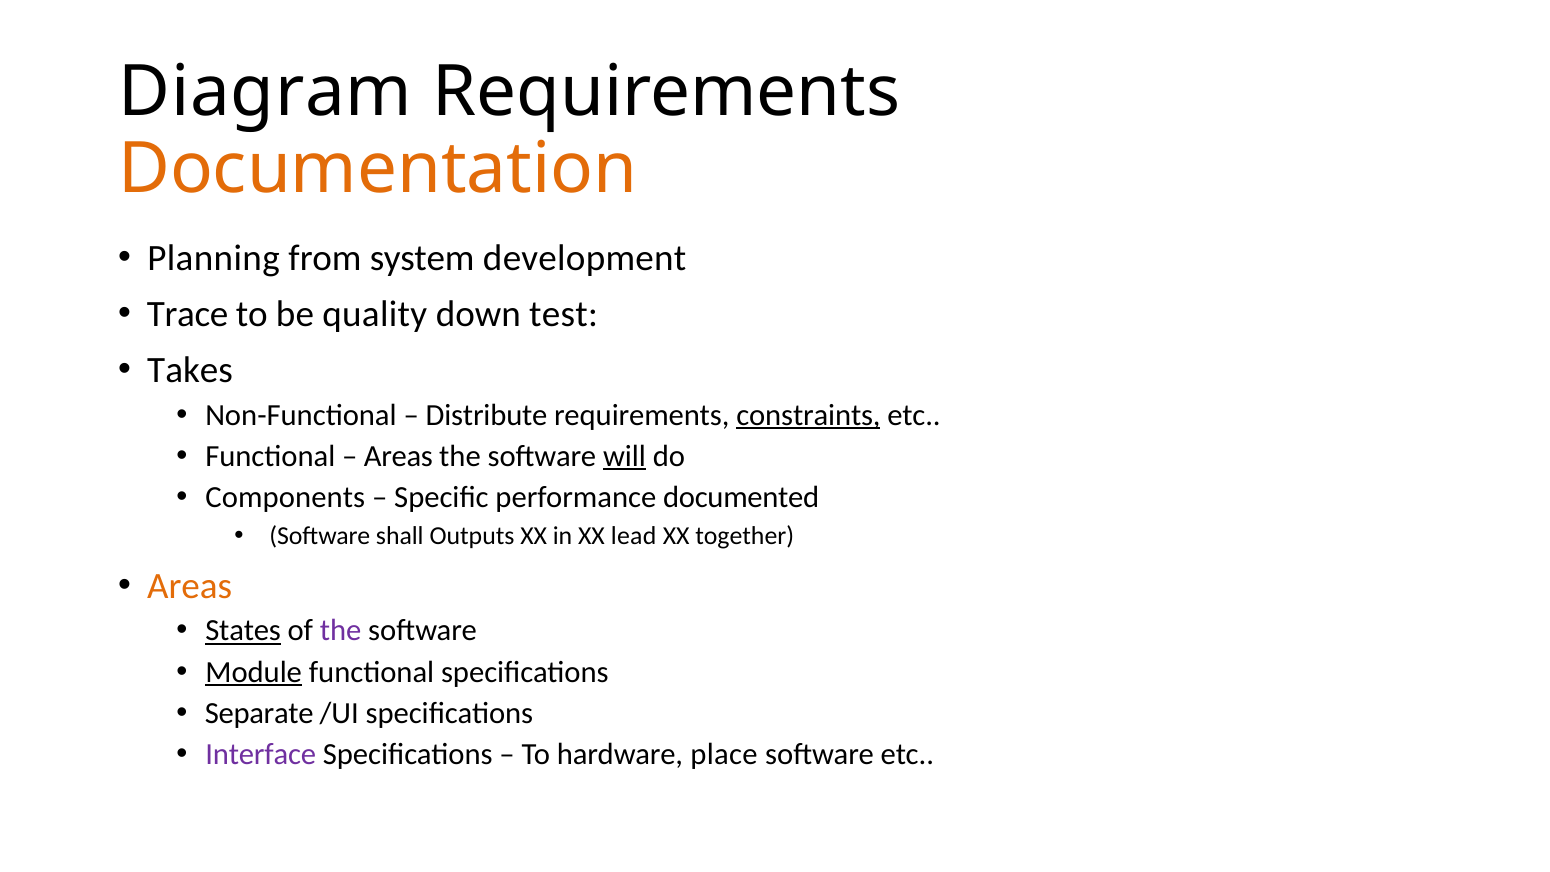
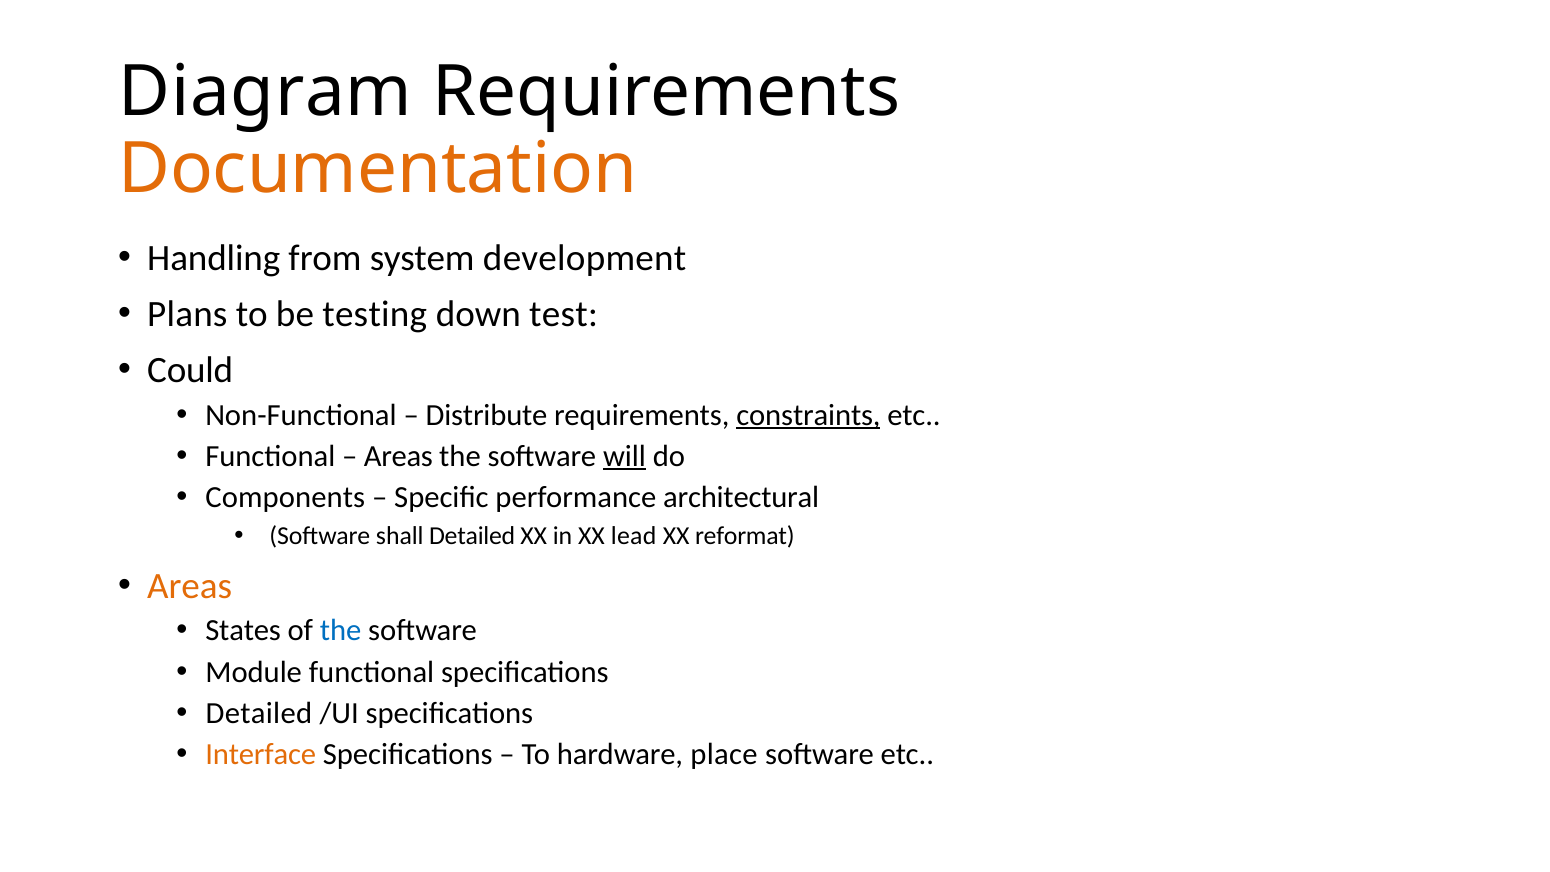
Planning: Planning -> Handling (214, 258)
Trace: Trace -> Plans (187, 314)
quality: quality -> testing (375, 314)
Takes: Takes -> Could (190, 370)
documented: documented -> architectural (741, 497)
shall Outputs: Outputs -> Detailed (472, 536)
together: together -> reformat (745, 536)
States underline: present -> none (243, 631)
the colour: purple -> blue (341, 631)
Module underline: present -> none (254, 672)
Separate: Separate -> Detailed (259, 713)
Interface colour: purple -> orange (261, 754)
